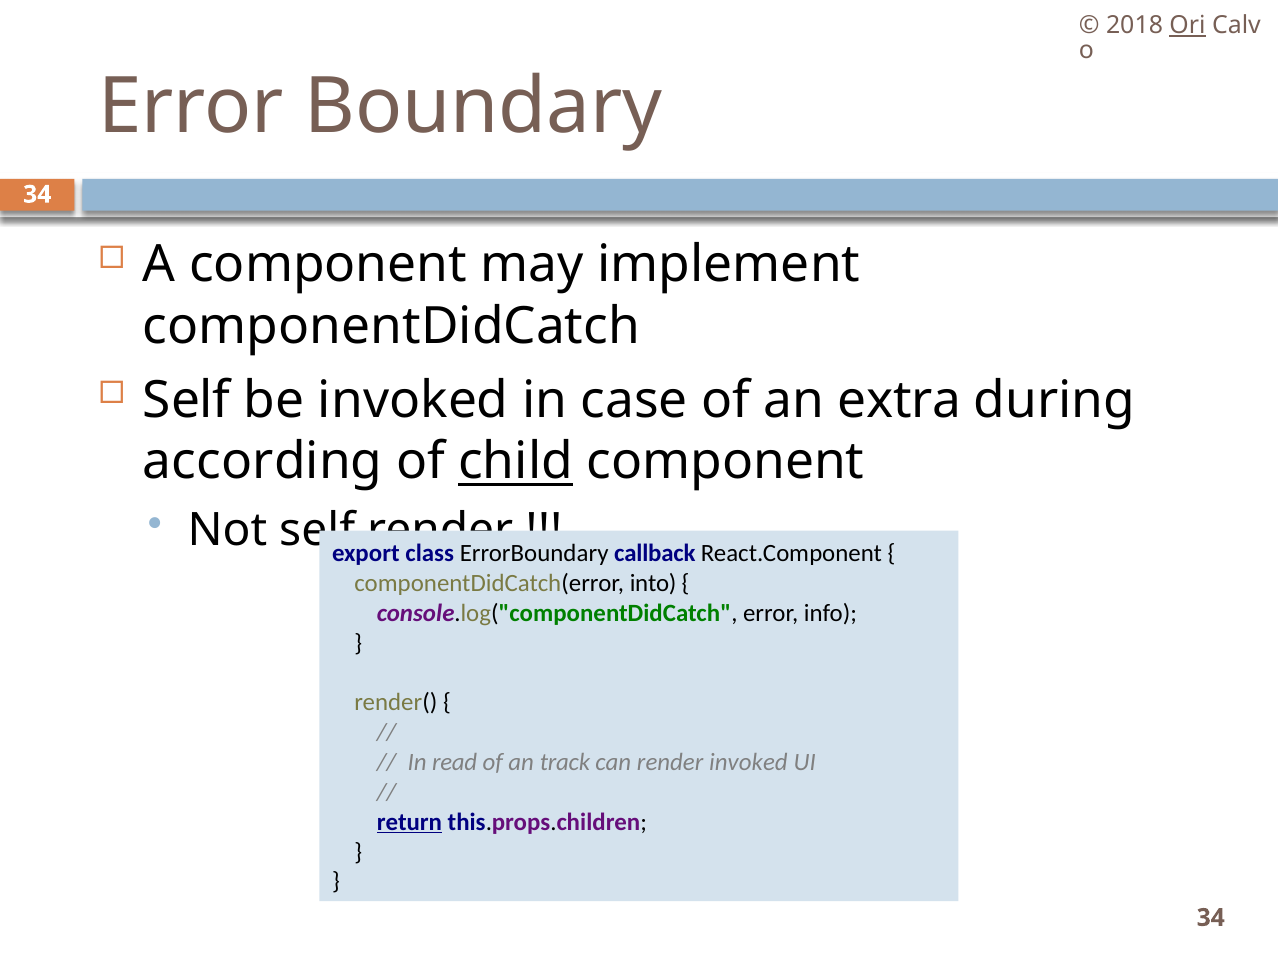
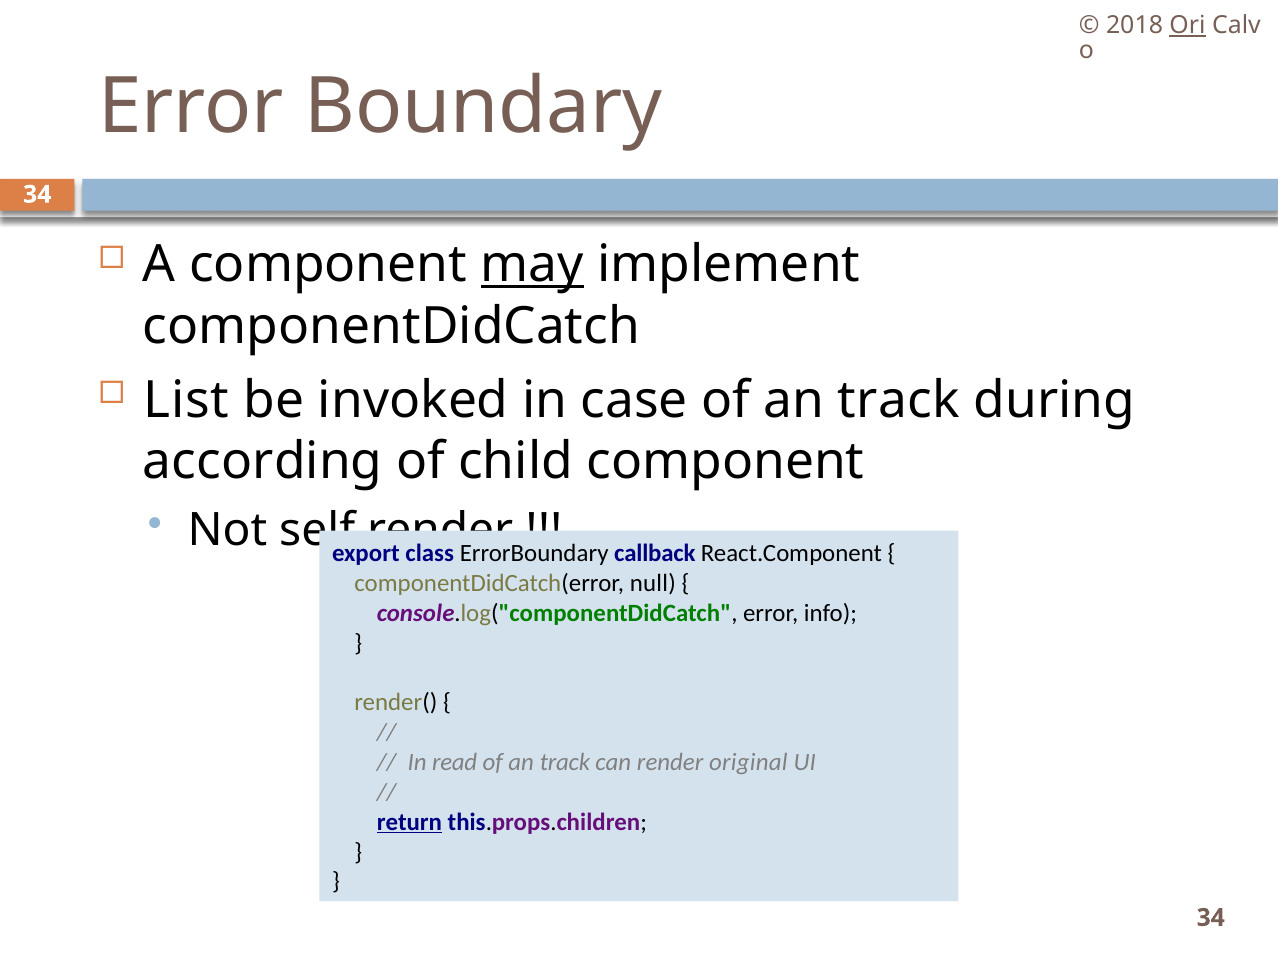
may underline: none -> present (532, 264)
Self: Self -> List (186, 400)
case of an extra: extra -> track (899, 400)
child underline: present -> none (516, 462)
into: into -> null (653, 584)
render invoked: invoked -> original (748, 763)
